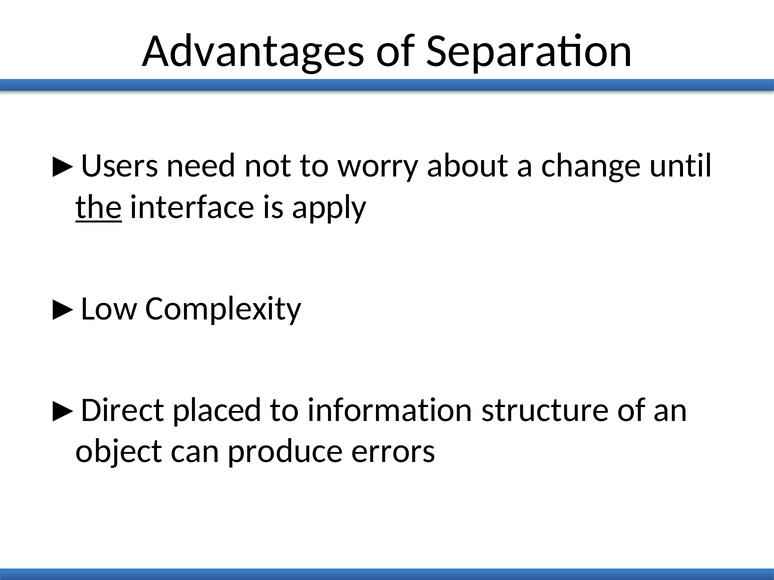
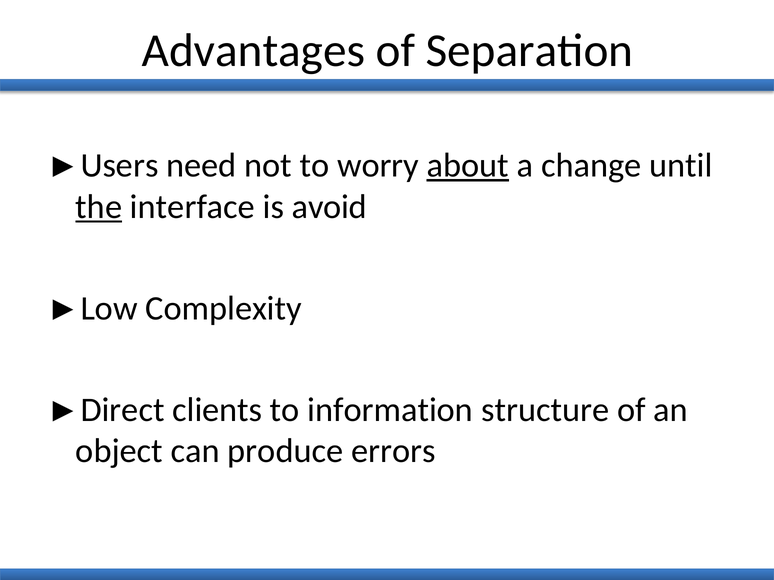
about underline: none -> present (468, 166)
apply: apply -> avoid (329, 207)
placed: placed -> clients (217, 410)
